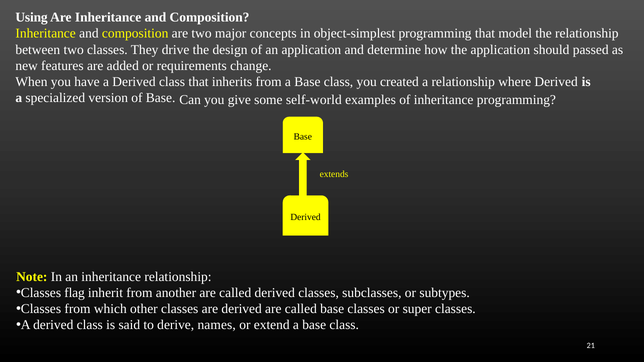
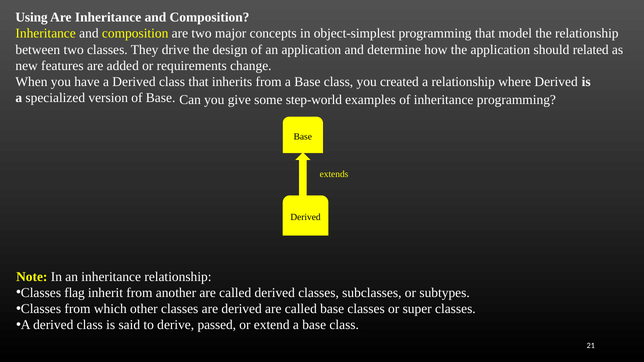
passed: passed -> related (591, 50)
self-world: self-world -> step-world (314, 100)
names: names -> passed (217, 325)
